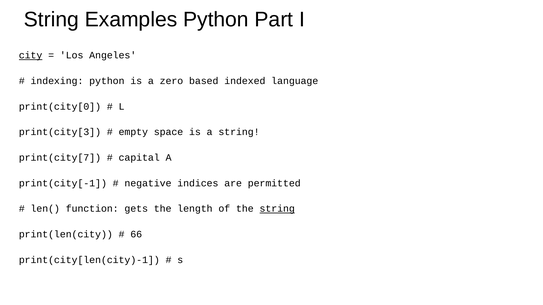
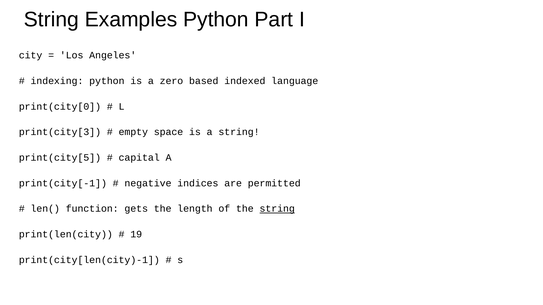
city underline: present -> none (31, 55)
print(city[7: print(city[7 -> print(city[5 (60, 158)
66: 66 -> 19 (136, 235)
